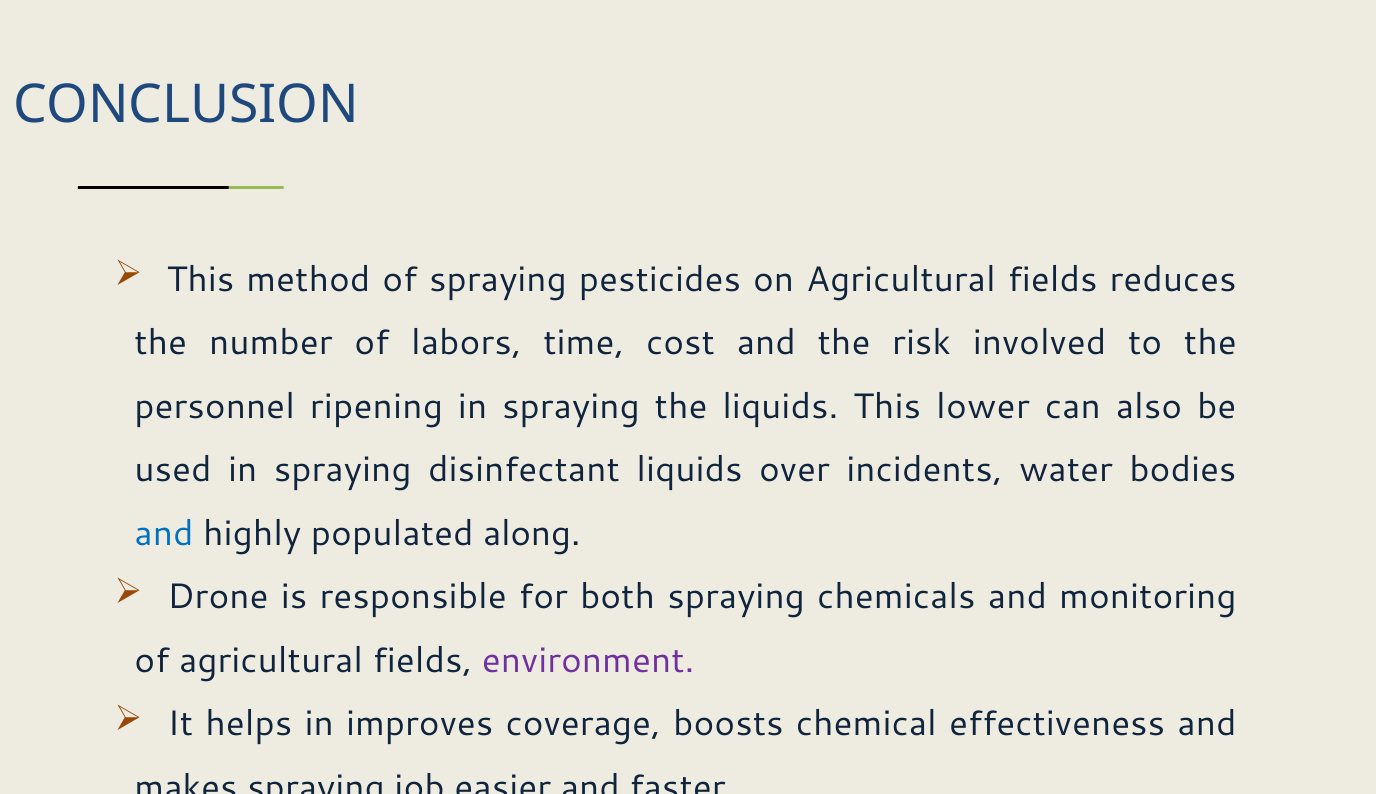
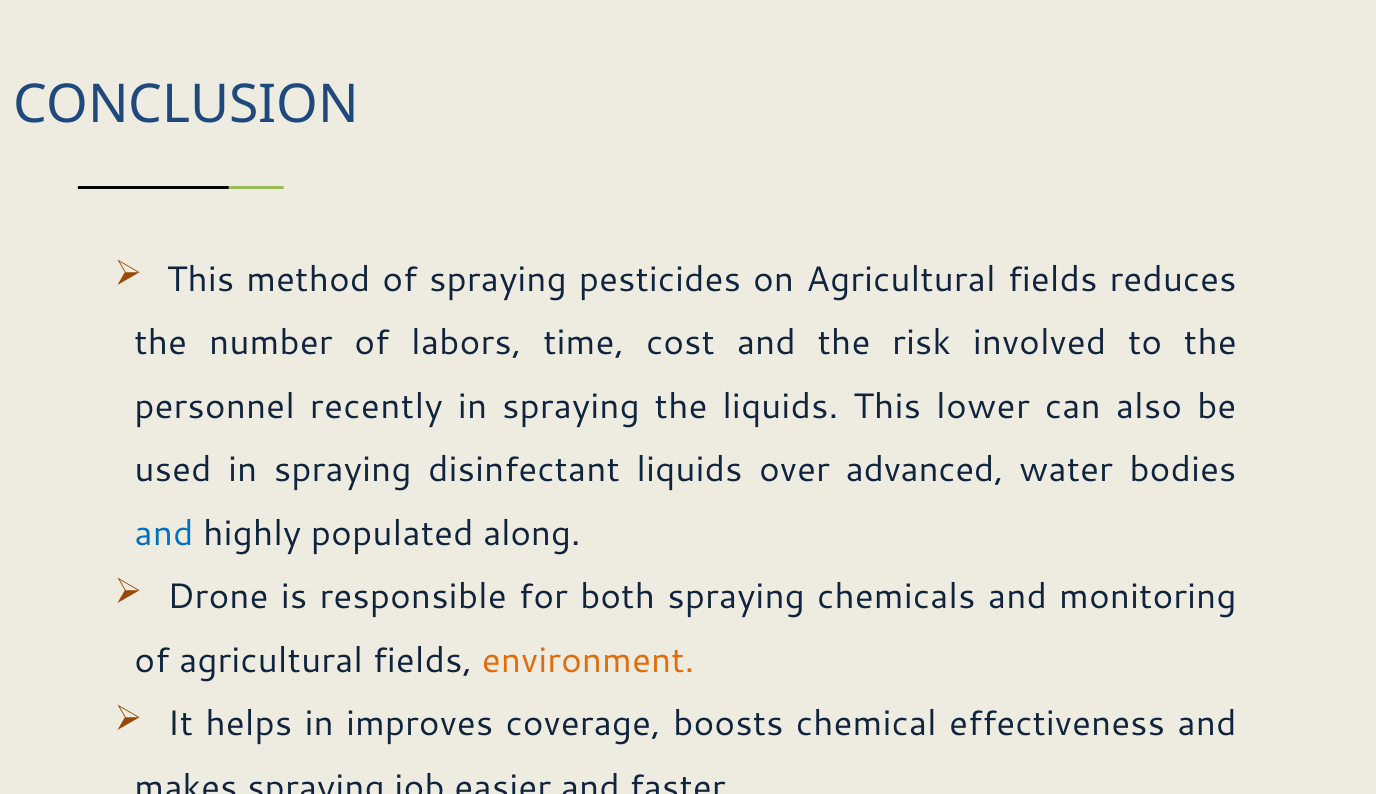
ripening: ripening -> recently (376, 407)
incidents: incidents -> advanced (925, 470)
environment colour: purple -> orange (588, 661)
